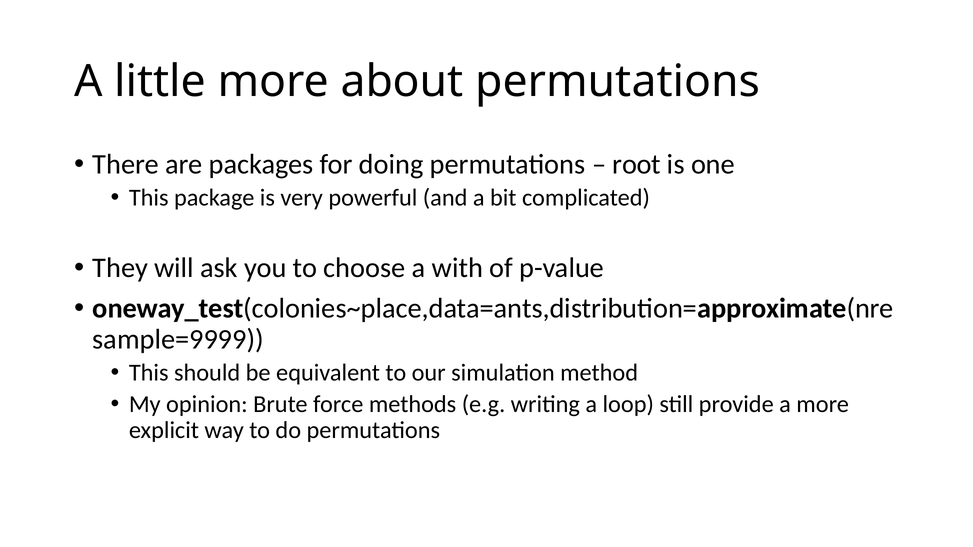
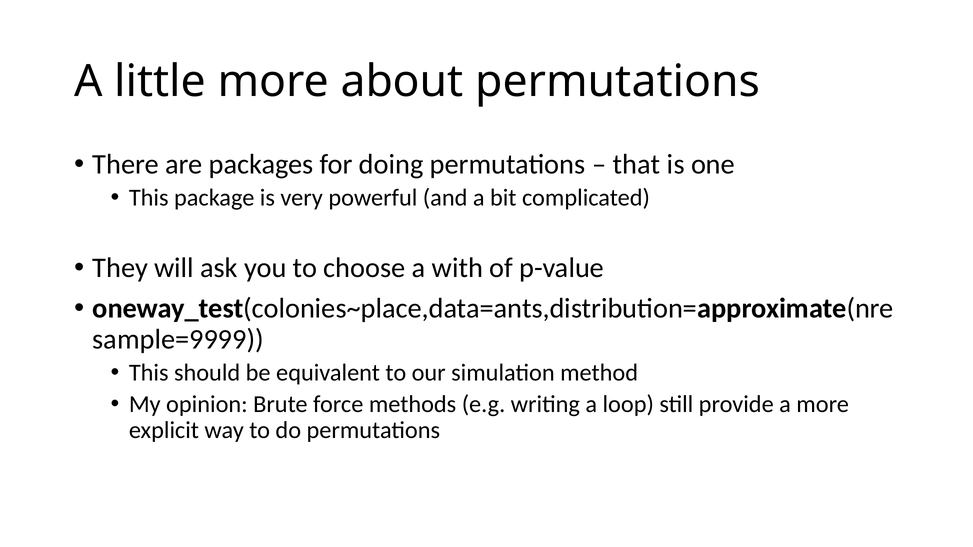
root: root -> that (636, 165)
